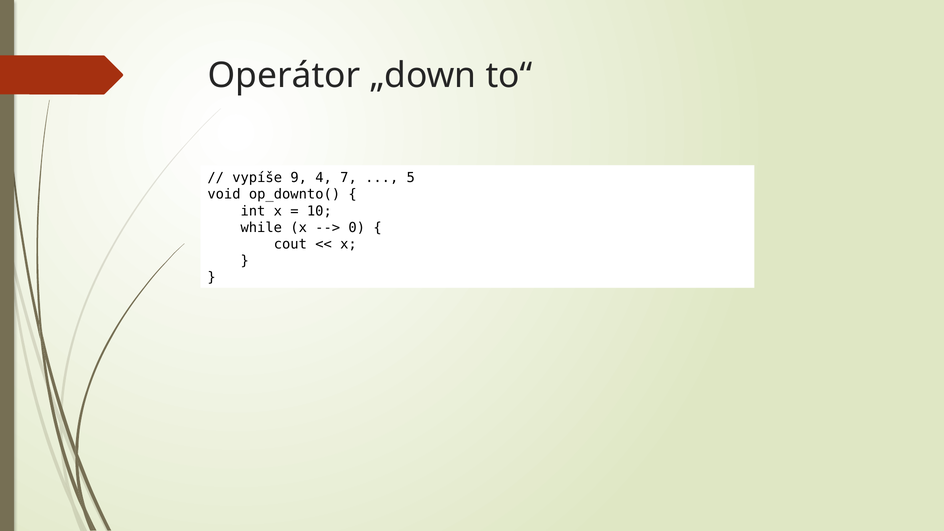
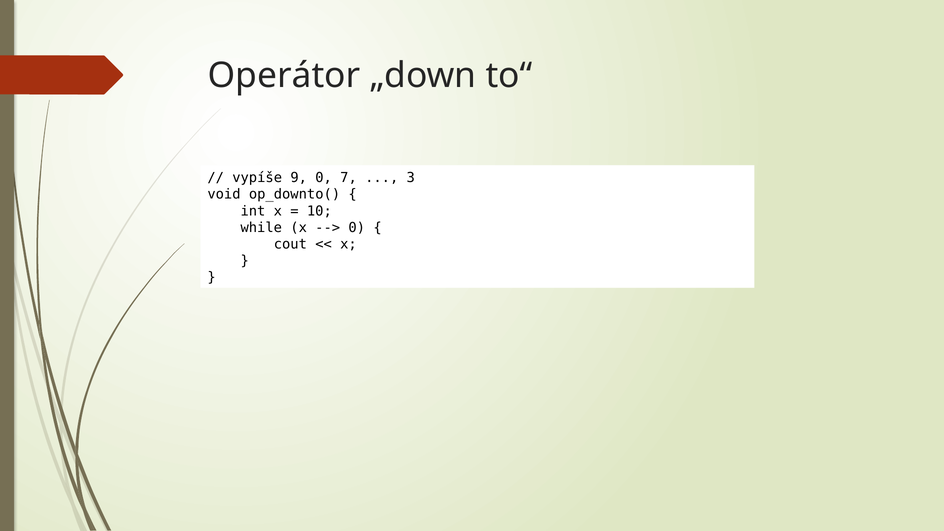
9 4: 4 -> 0 (324, 178)
5: 5 -> 3 (411, 178)
